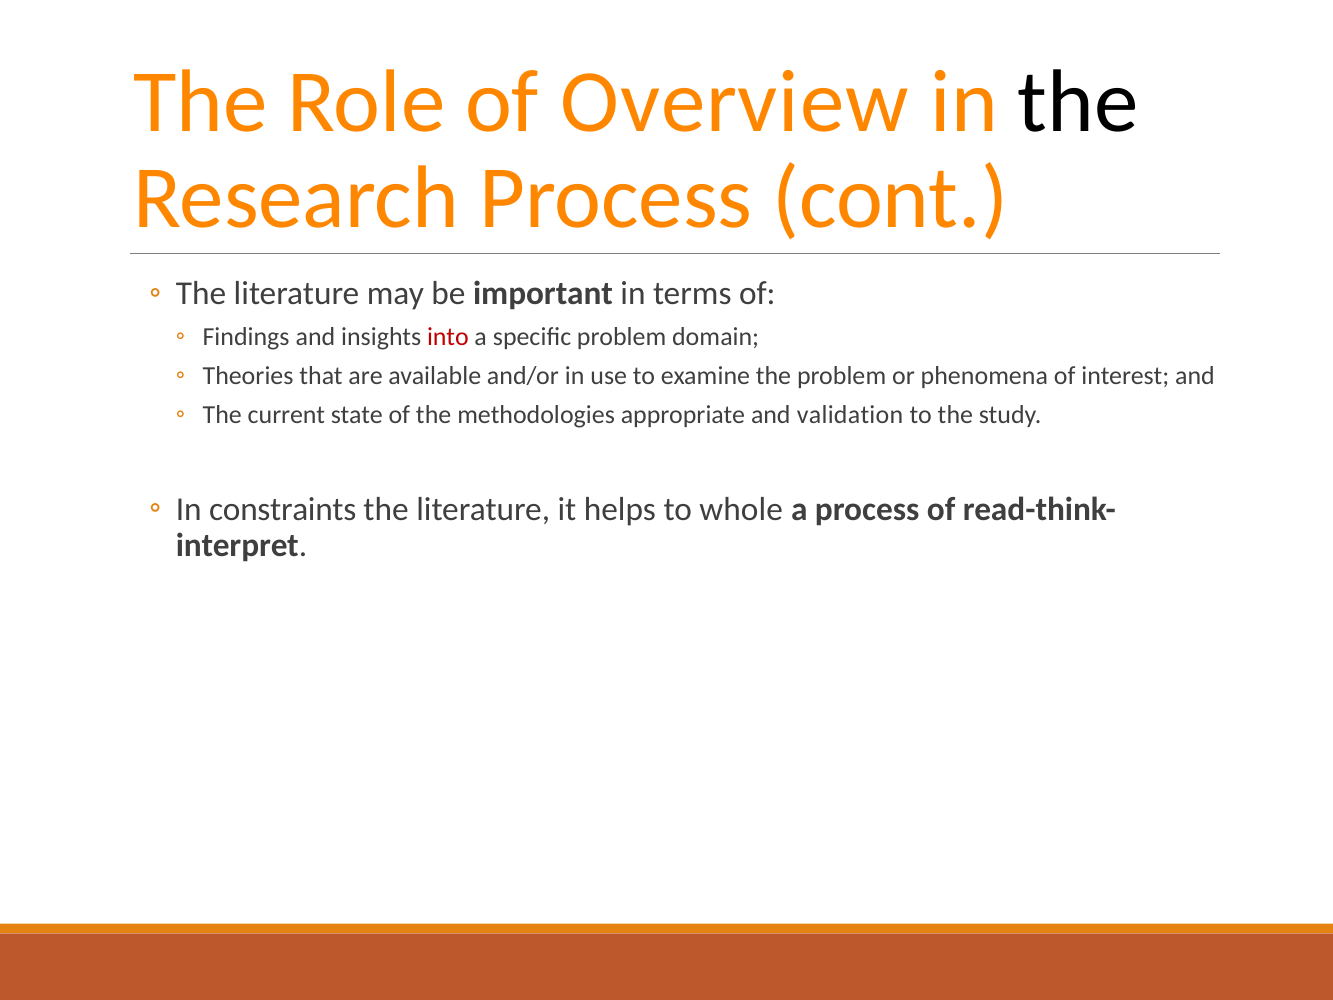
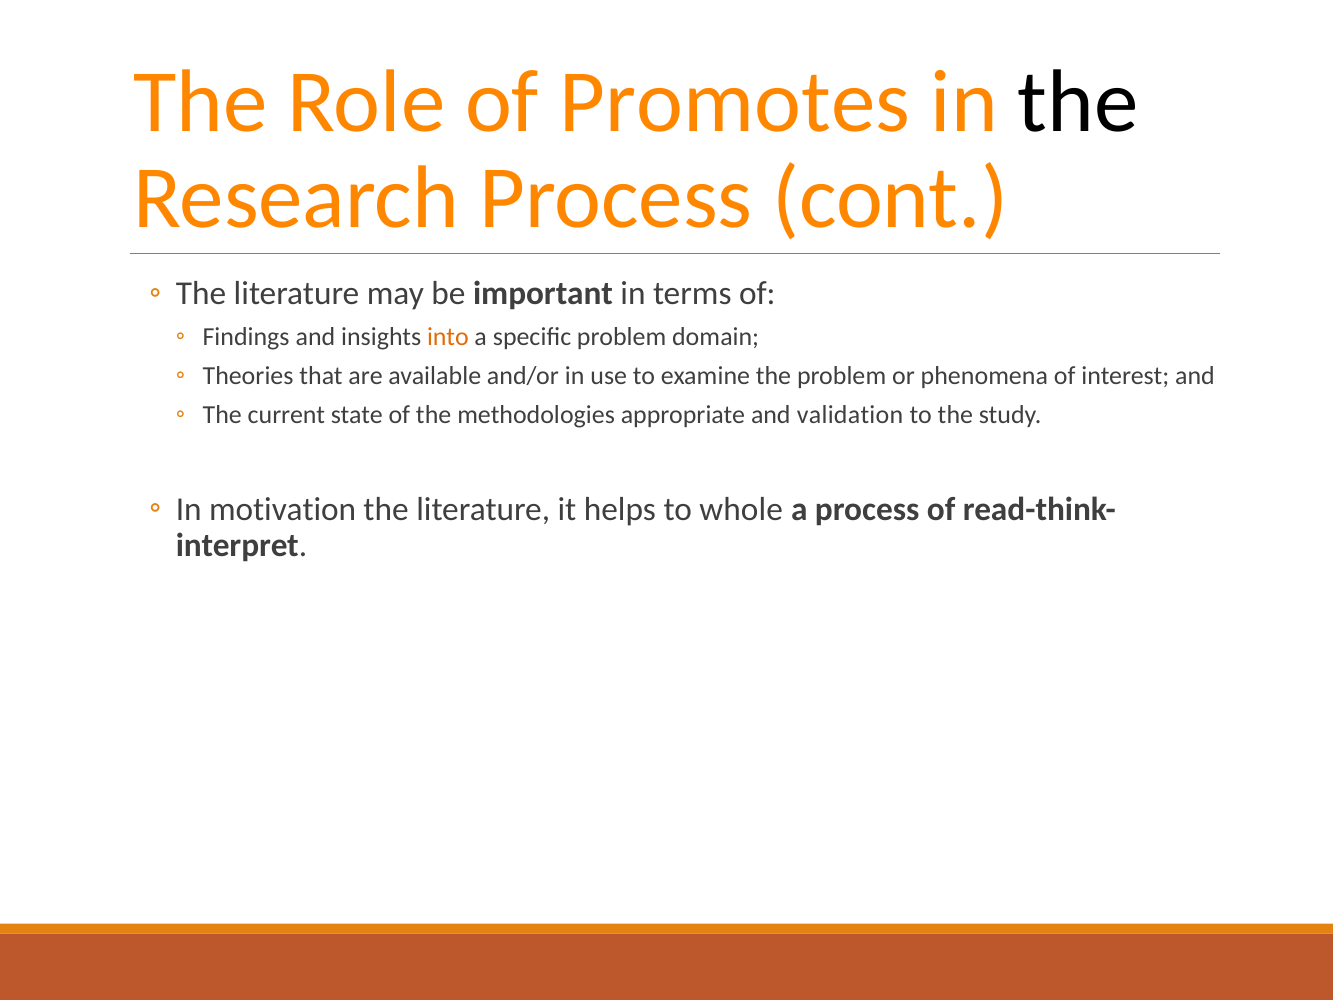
Overview: Overview -> Promotes (735, 102)
into colour: red -> orange (448, 337)
constraints: constraints -> motivation (283, 509)
